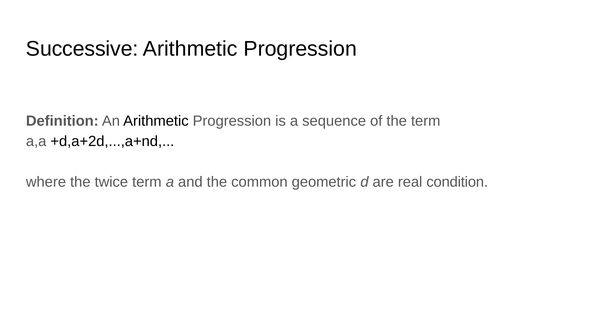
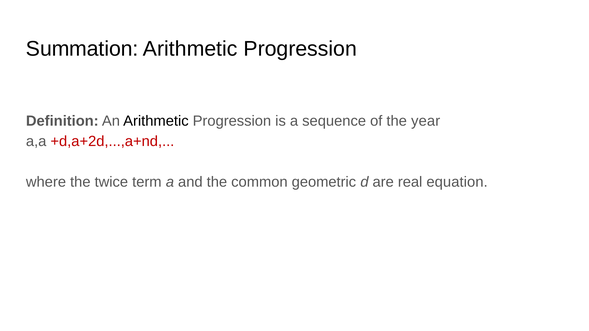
Successive: Successive -> Summation (82, 49)
the term: term -> year (426, 121)
+d,a+2d,...,a+nd colour: black -> red (112, 142)
condition: condition -> equation (457, 182)
